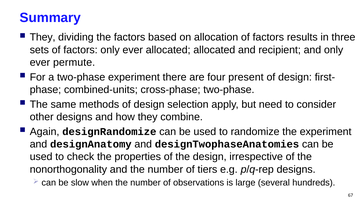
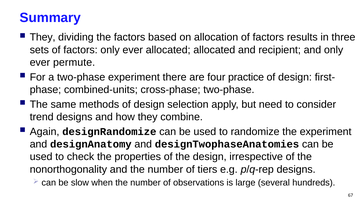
present: present -> practice (246, 77)
other: other -> trend (42, 117)
